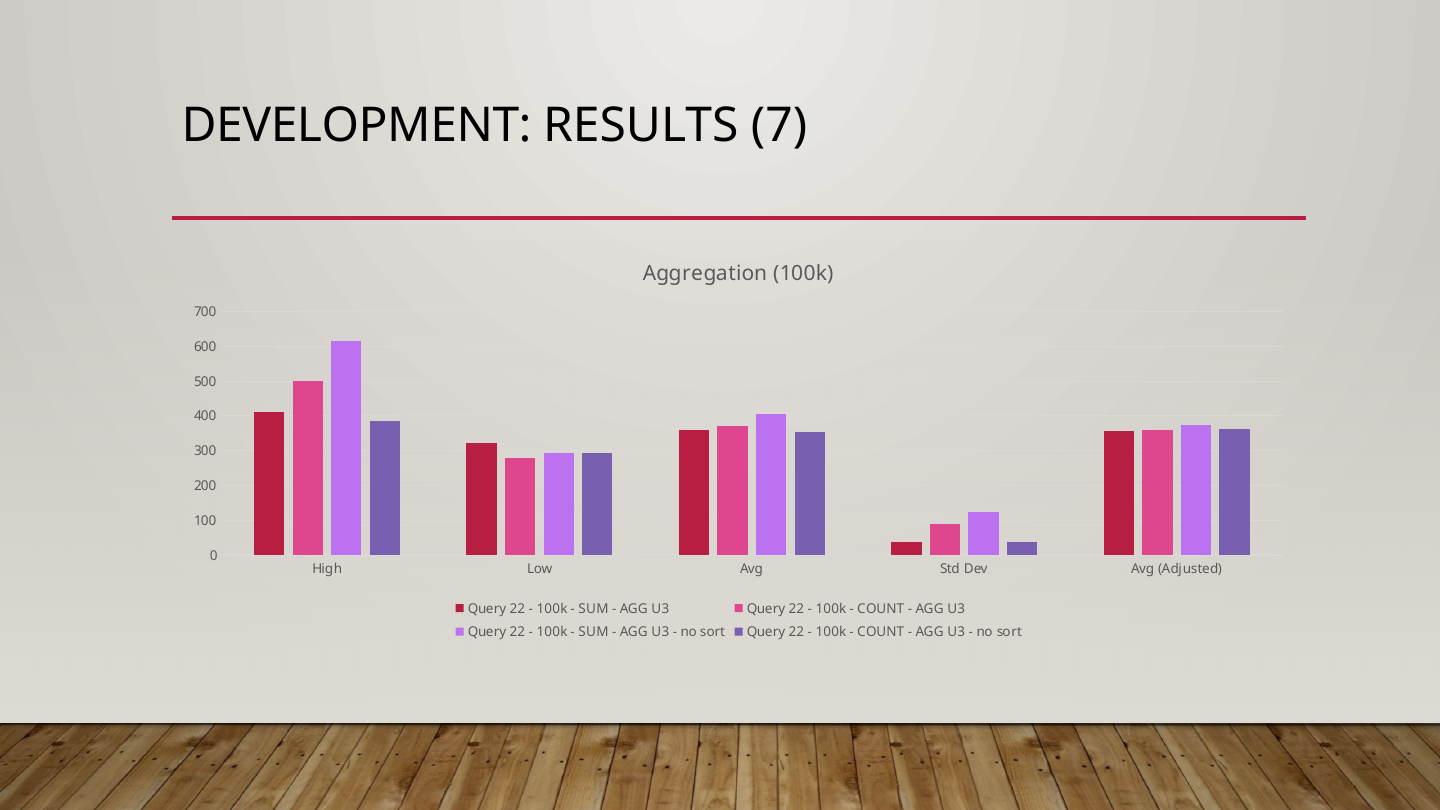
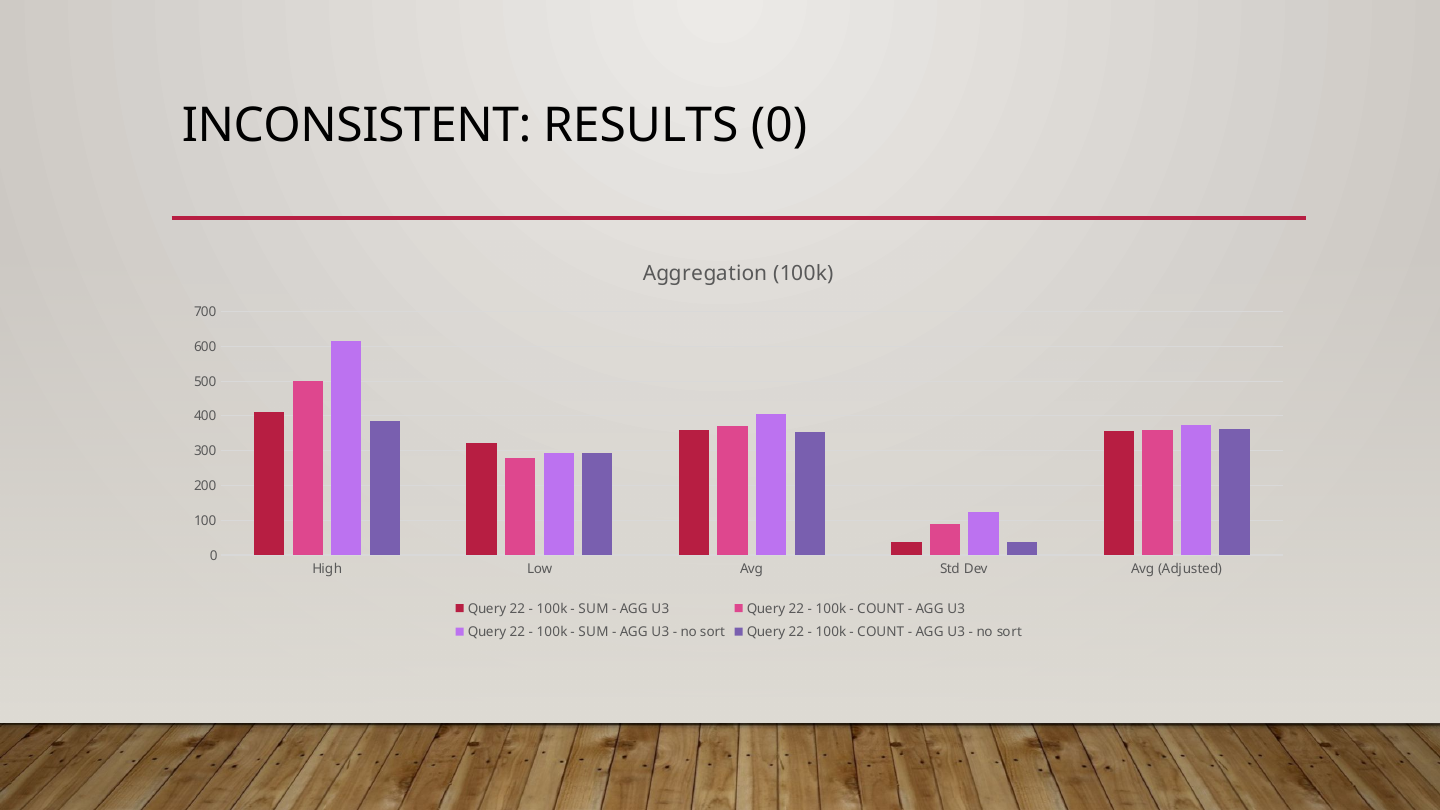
DEVELOPMENT: DEVELOPMENT -> INCONSISTENT (357, 126)
RESULTS 7: 7 -> 0 (779, 126)
